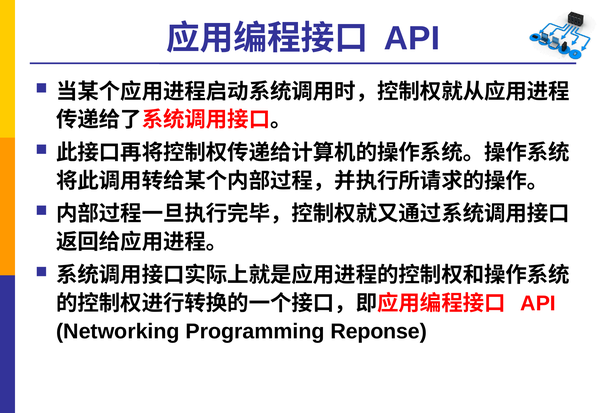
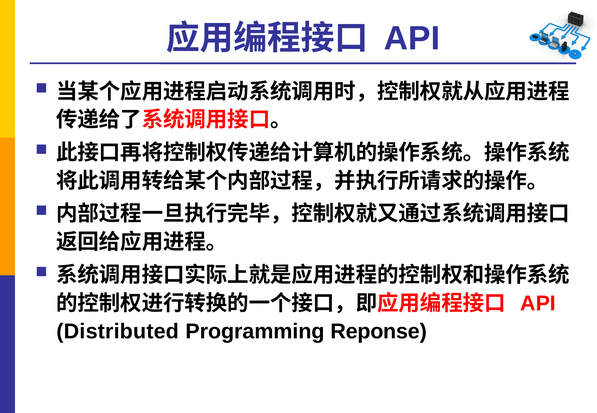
Networking: Networking -> Distributed (118, 332)
